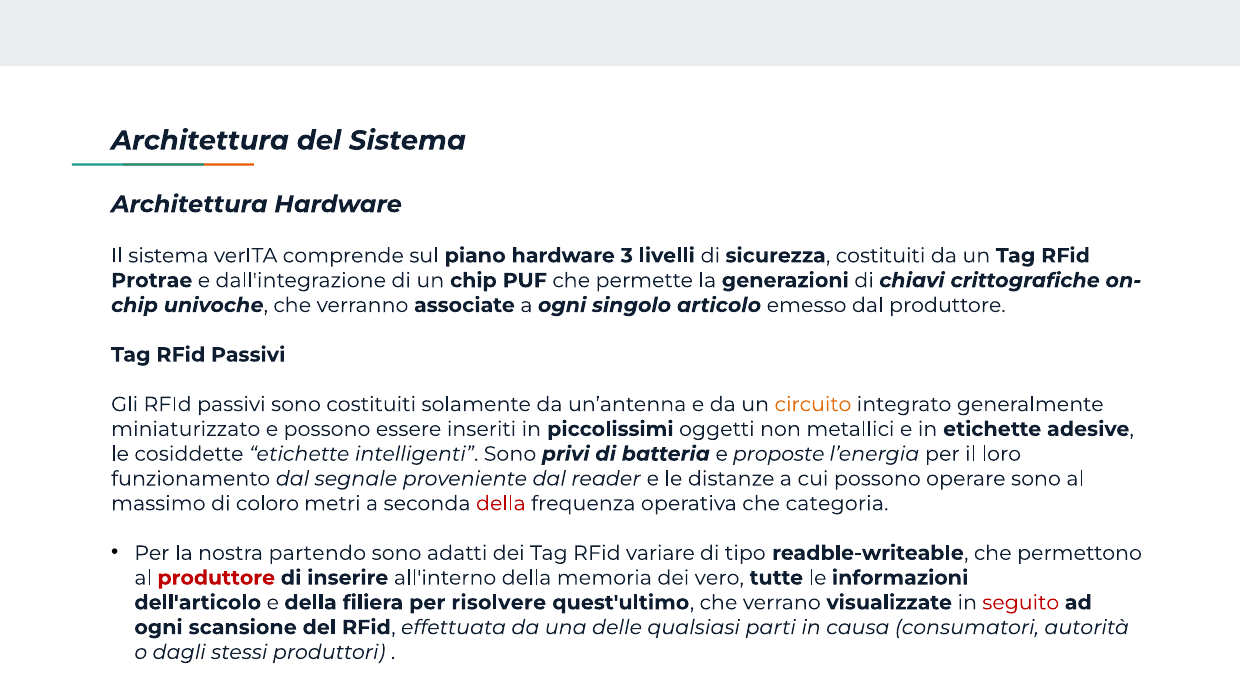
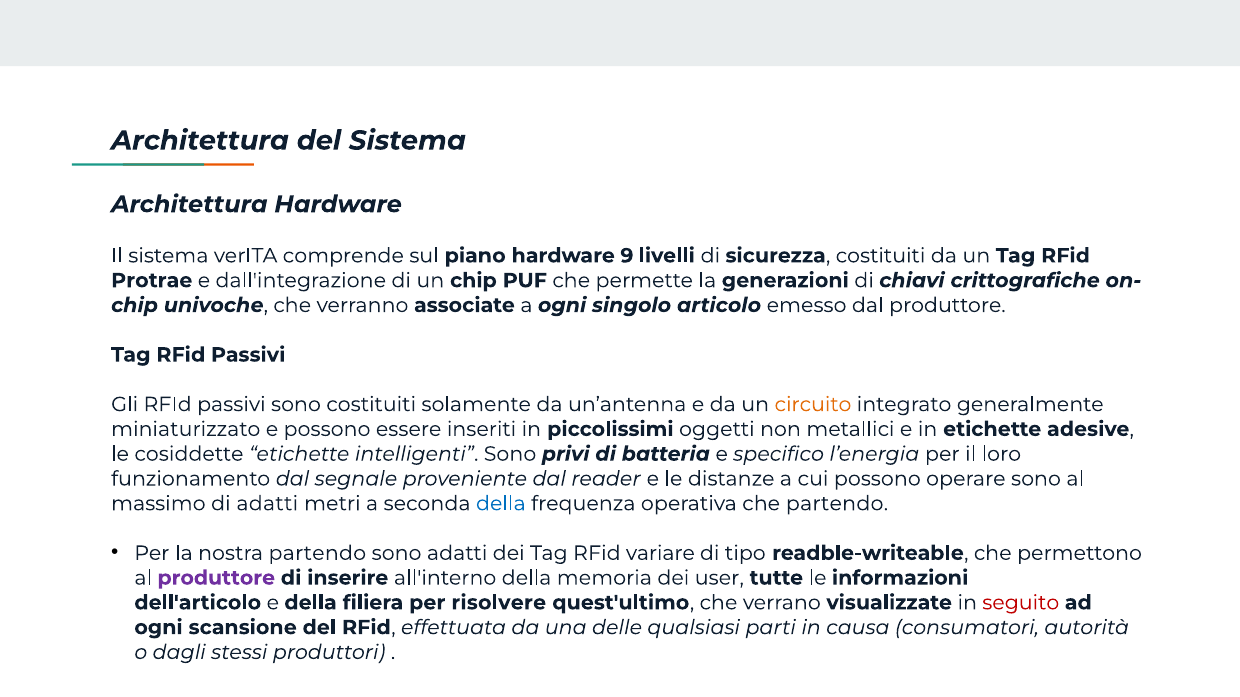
3: 3 -> 9 (627, 256)
proposte: proposte -> specifico (779, 454)
di coloro: coloro -> adatti (267, 504)
della colour: red -> blue (501, 504)
che categoria: categoria -> partendo (837, 504)
produttore colour: red -> purple (216, 578)
vero: vero -> user (719, 578)
